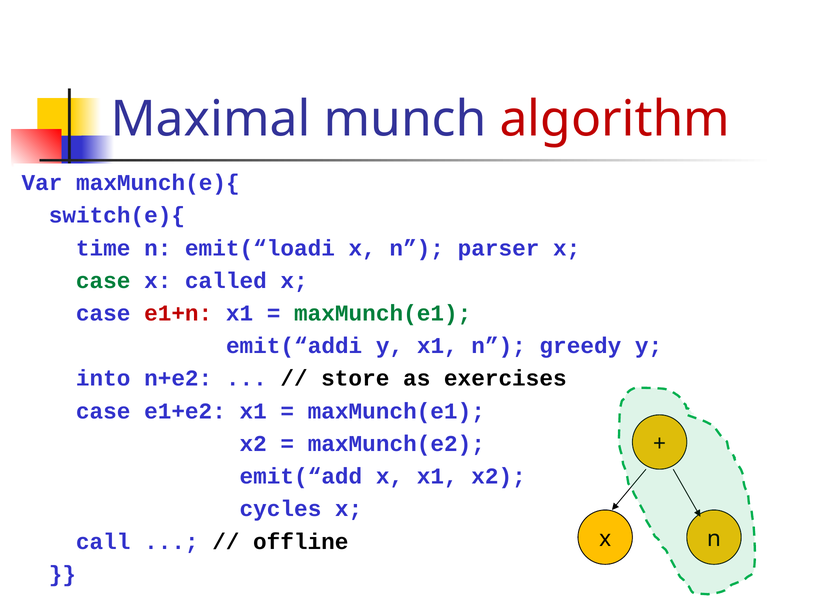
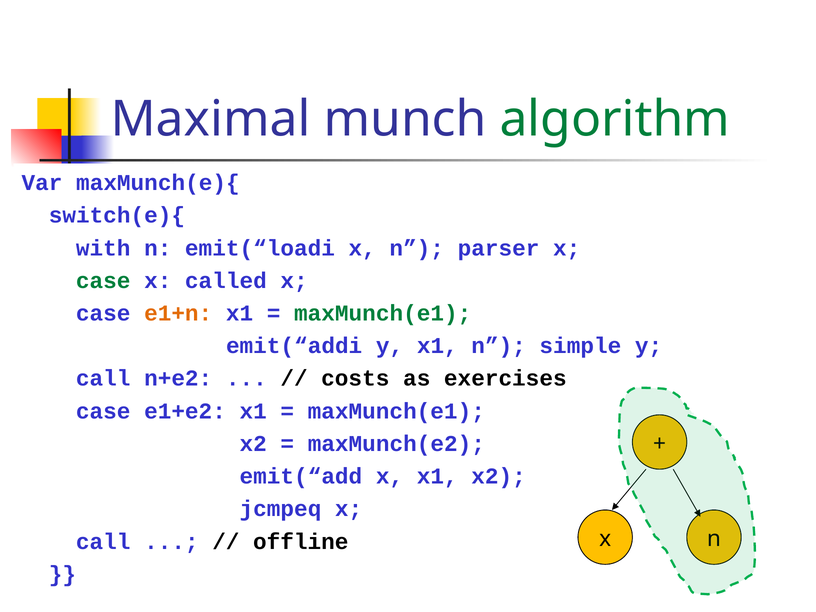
algorithm colour: red -> green (615, 119)
time: time -> with (103, 248)
e1+n colour: red -> orange (178, 313)
greedy: greedy -> simple (580, 346)
into: into -> call (103, 378)
store: store -> costs (355, 378)
cycles: cycles -> jcmpeq (280, 509)
